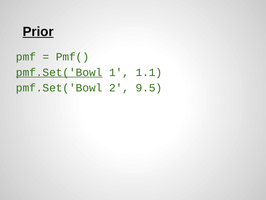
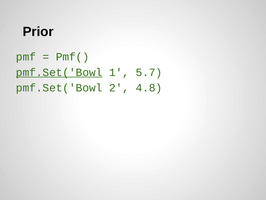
Prior underline: present -> none (38, 32)
1.1: 1.1 -> 5.7 (149, 72)
9.5: 9.5 -> 4.8 (149, 88)
